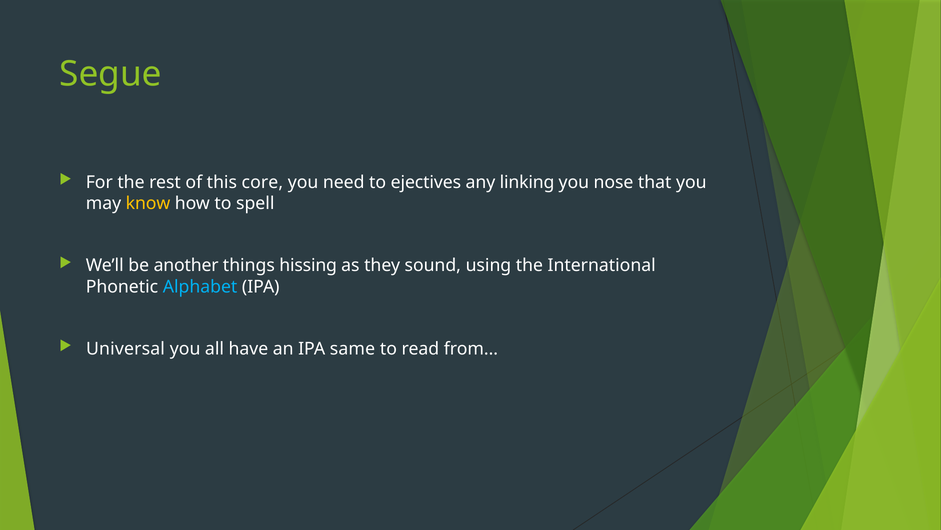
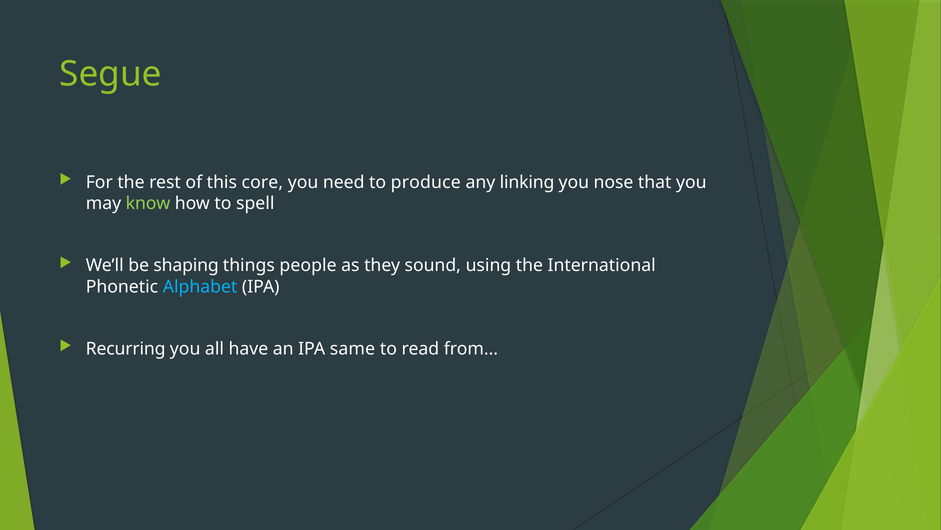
ejectives: ejectives -> produce (426, 182)
know colour: yellow -> light green (148, 203)
another: another -> shaping (186, 265)
hissing: hissing -> people (308, 265)
Universal: Universal -> Recurring (126, 348)
